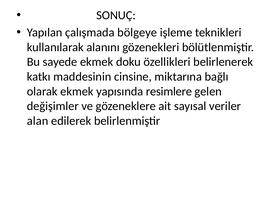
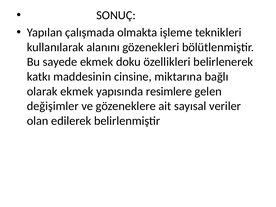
bölgeye: bölgeye -> olmakta (137, 32)
alan: alan -> olan (38, 121)
